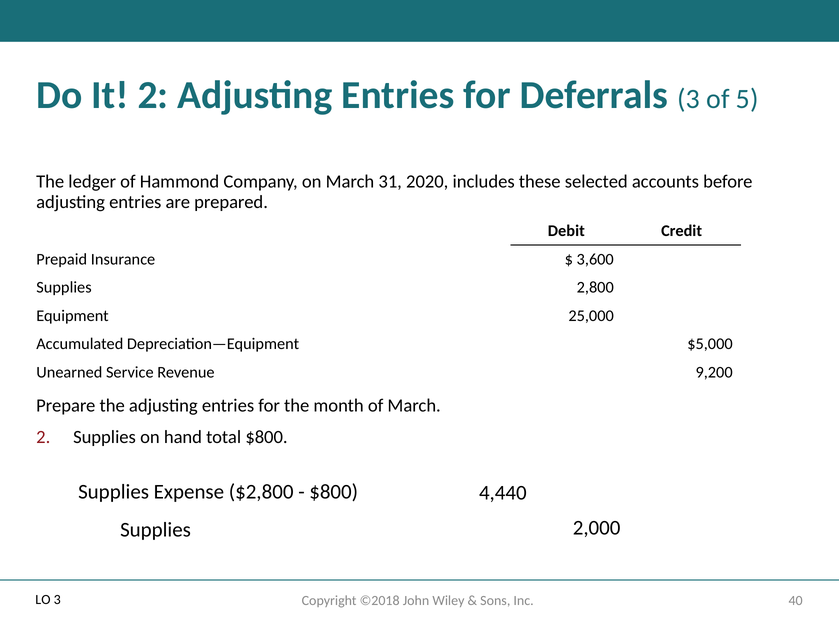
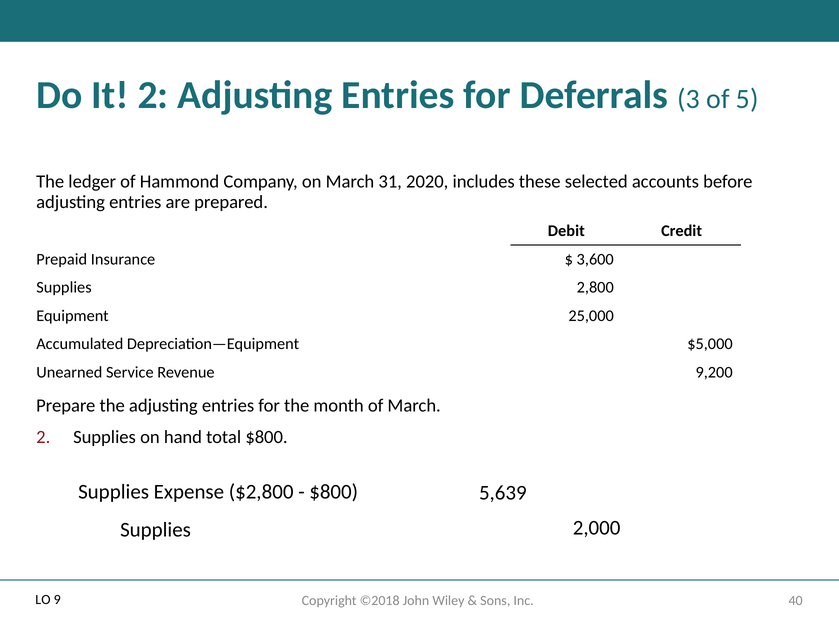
4,440: 4,440 -> 5,639 (503, 493)
O 3: 3 -> 9 (57, 600)
